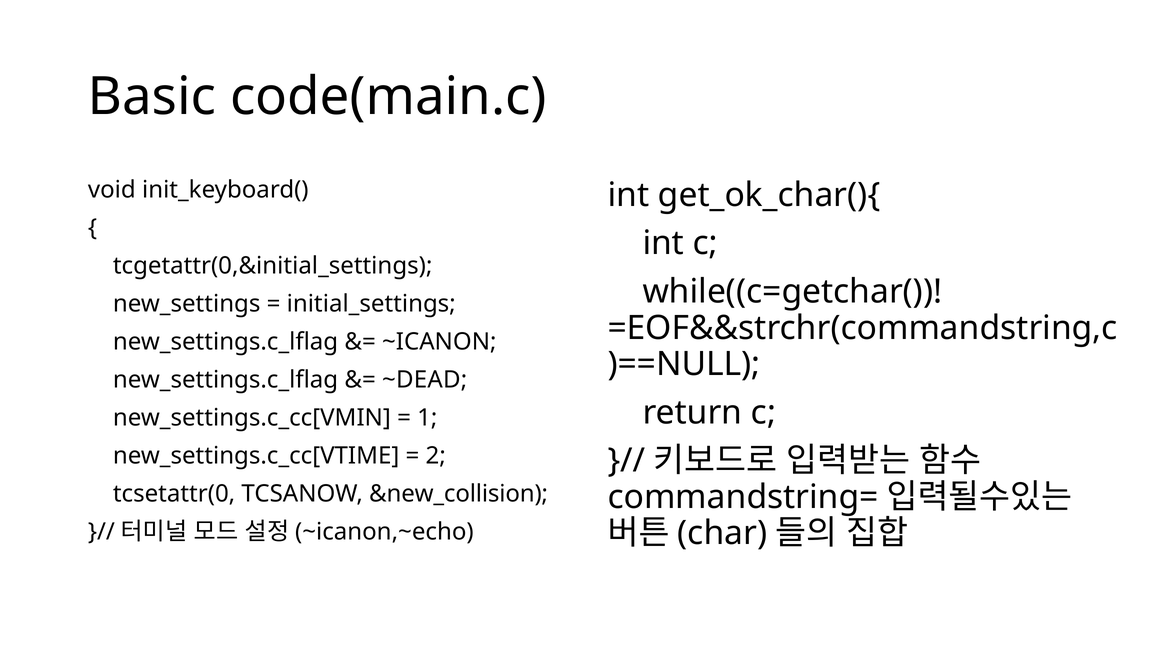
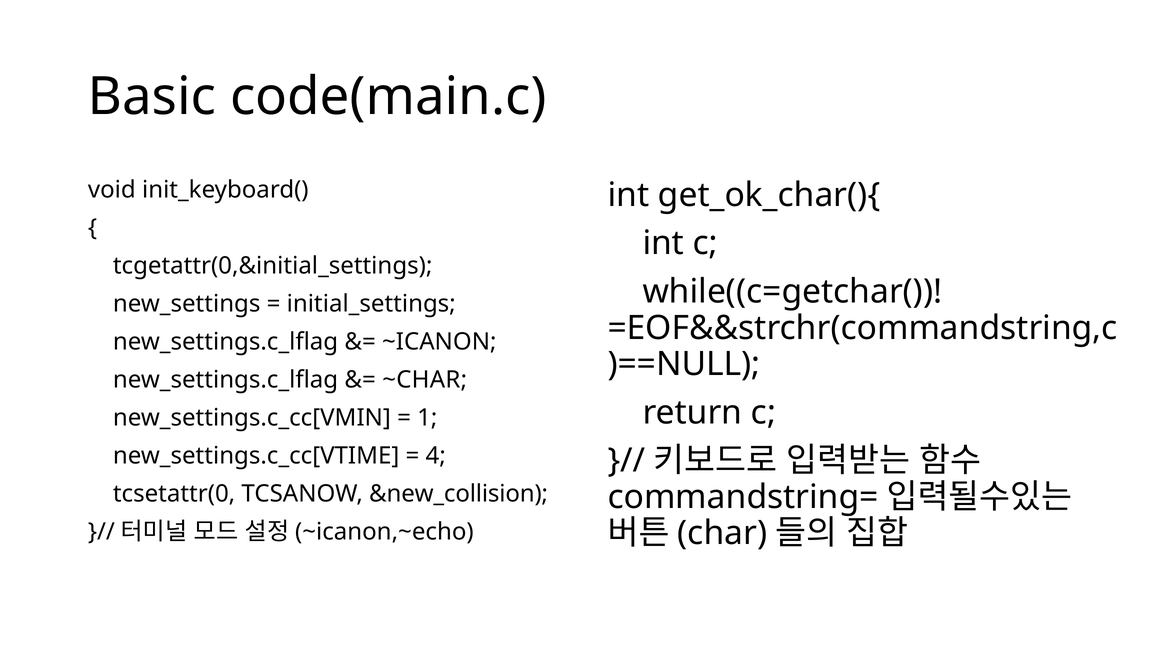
~DEAD: ~DEAD -> ~CHAR (425, 380)
2: 2 -> 4 (436, 456)
